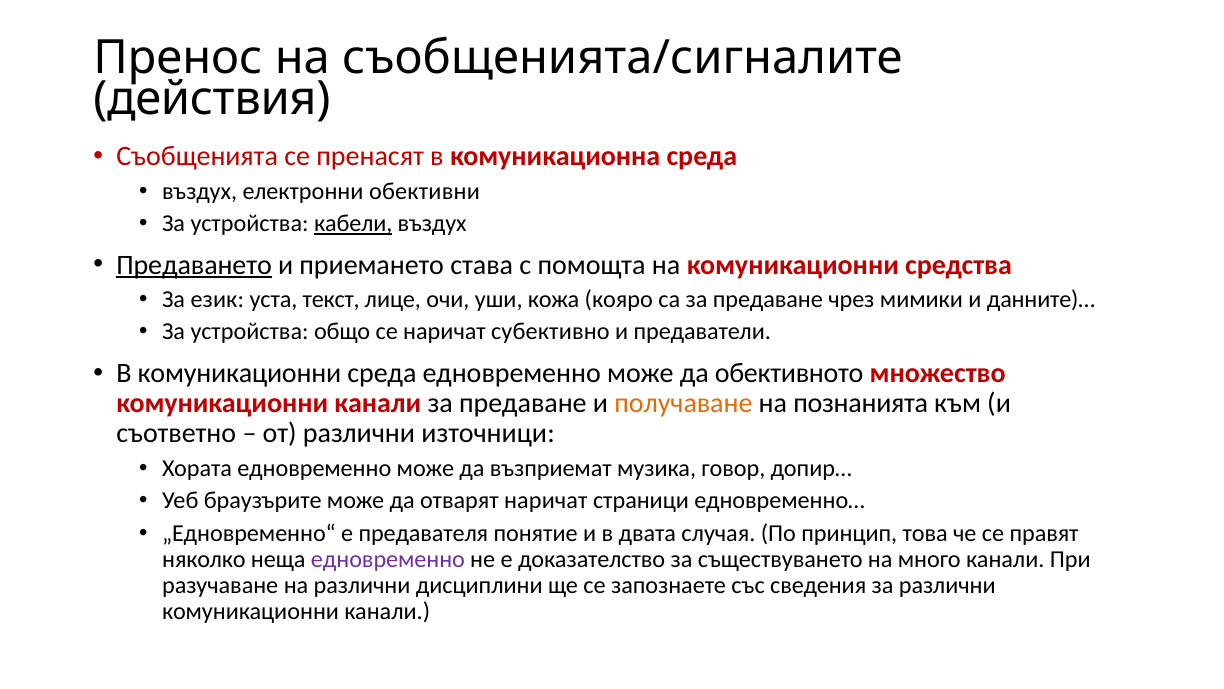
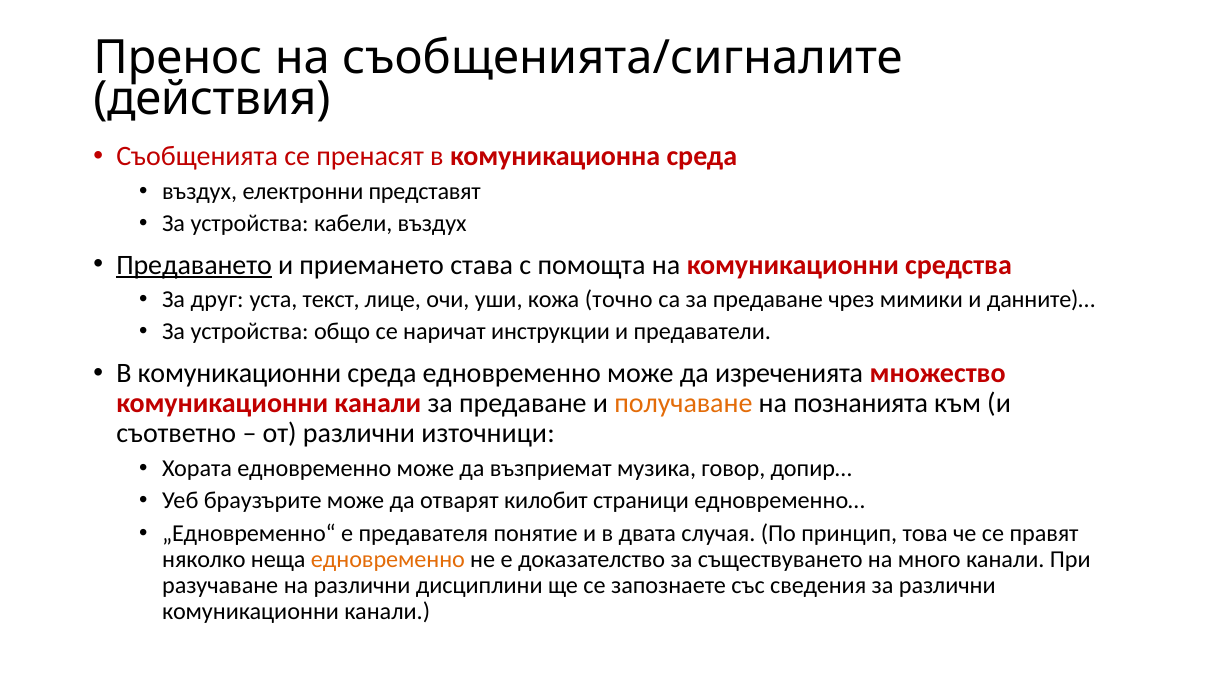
обективни: обективни -> представят (425, 191)
кабели underline: present -> none (353, 224)
език: език -> друг (217, 299)
кояро: кояро -> точно (619, 299)
субективно: субективно -> инструкции (550, 332)
обективното: обективното -> изреченията (789, 373)
отварят наричат: наричат -> килобит (546, 500)
едновременно colour: purple -> orange (388, 559)
